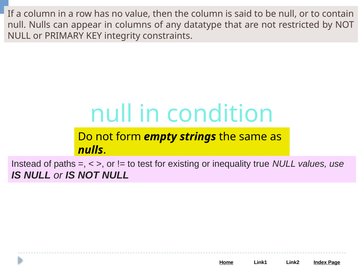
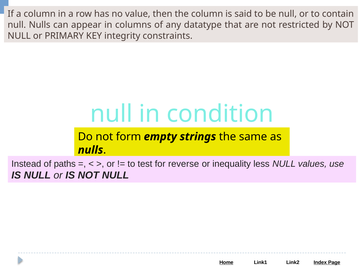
existing: existing -> reverse (184, 164)
true: true -> less (261, 164)
